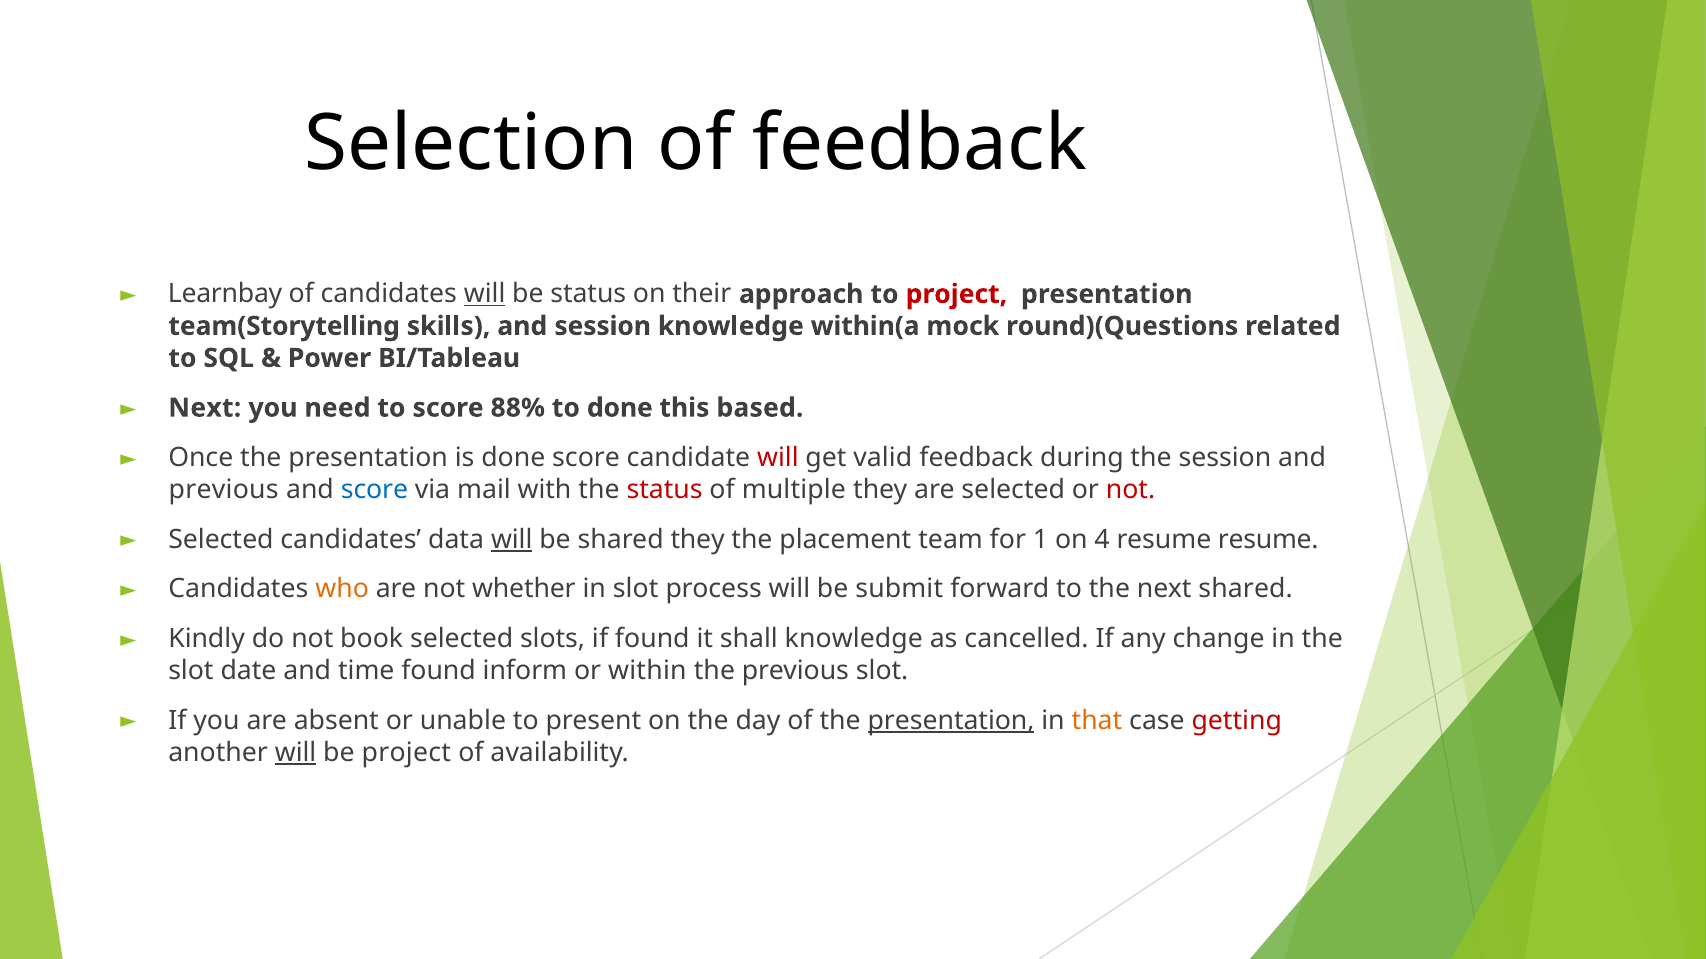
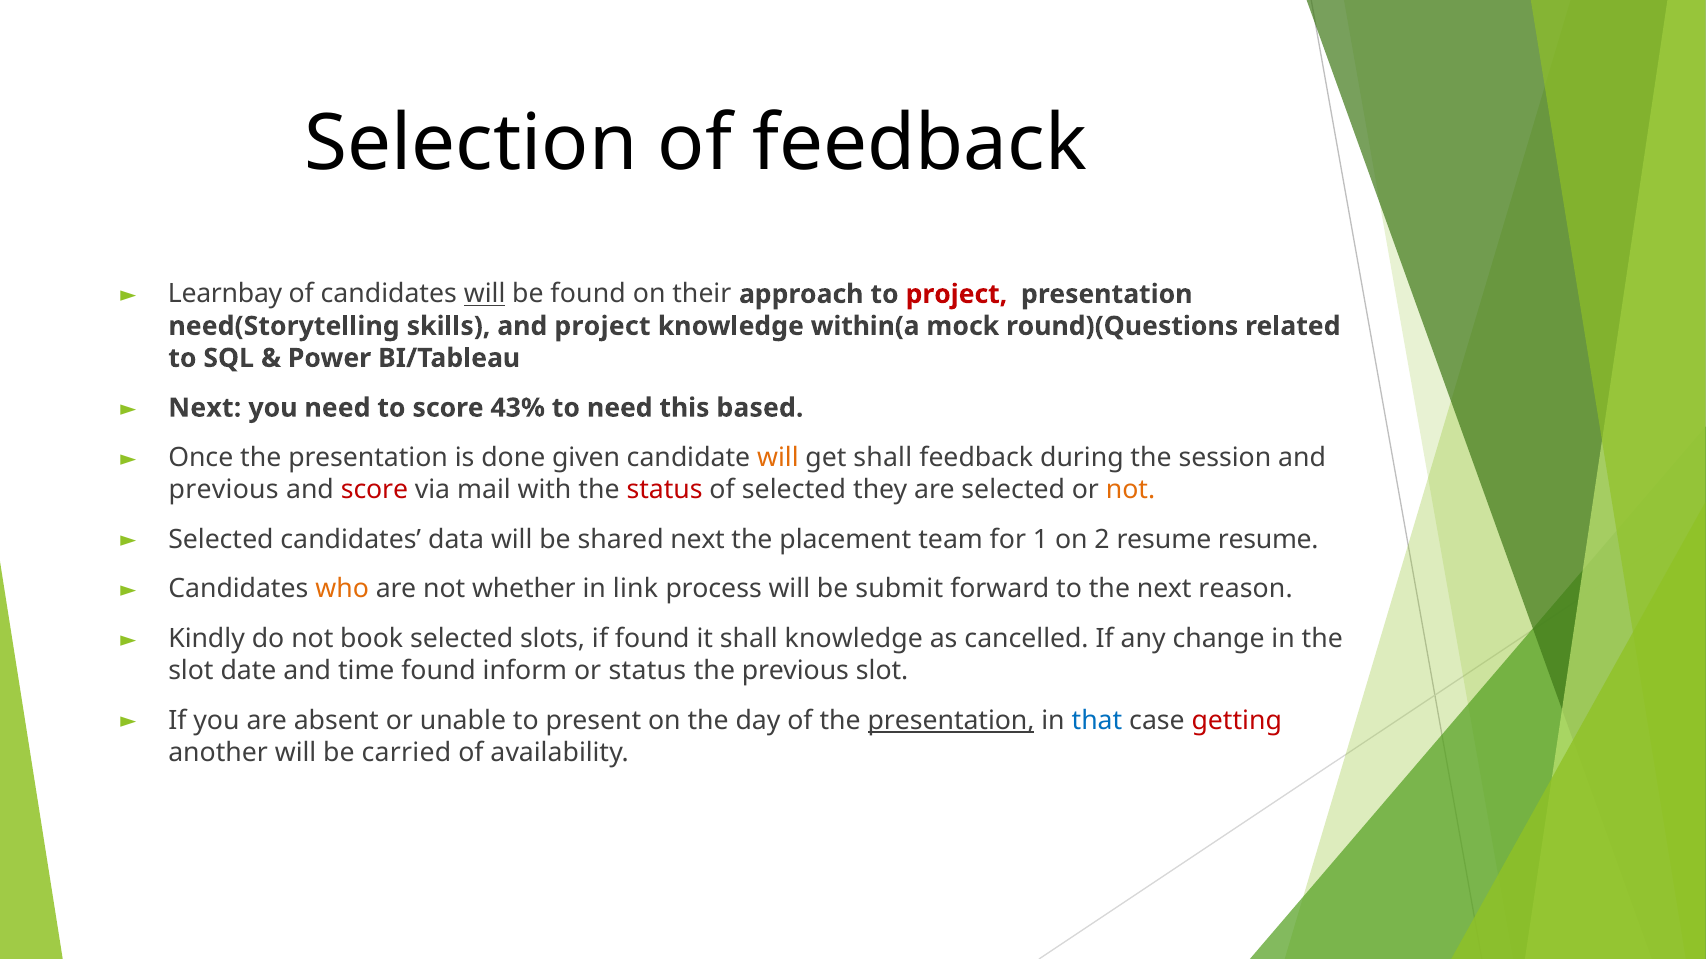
be status: status -> found (588, 294)
team(Storytelling: team(Storytelling -> need(Storytelling (284, 326)
and session: session -> project (602, 326)
88%: 88% -> 43% (518, 408)
to done: done -> need (620, 408)
done score: score -> given (586, 458)
will colour: red -> orange (778, 458)
get valid: valid -> shall (883, 458)
score colour: blue -> red (374, 490)
of multiple: multiple -> selected (794, 490)
not colour: red -> orange (1130, 490)
will underline: present -> none (512, 540)
shared they: they -> next (698, 540)
4: 4 -> 2 (1102, 540)
in slot: slot -> link (636, 589)
next shared: shared -> reason (1246, 589)
or within: within -> status (647, 671)
that colour: orange -> blue (1097, 721)
will underline: present -> none (296, 753)
be project: project -> carried (406, 753)
